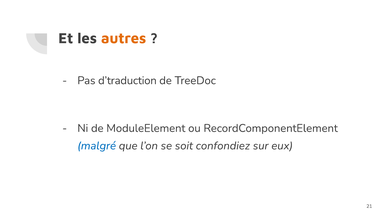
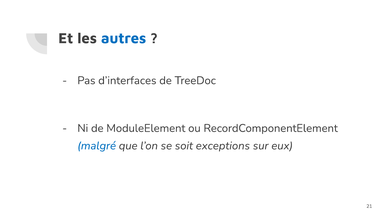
autres colour: orange -> blue (124, 38)
d’traduction: d’traduction -> d’interfaces (127, 80)
confondiez: confondiez -> exceptions (223, 146)
